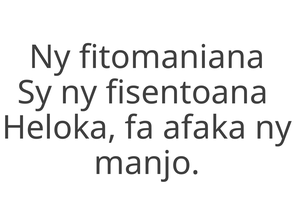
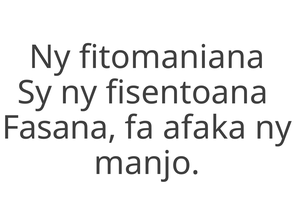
Heloka: Heloka -> Fasana (59, 128)
